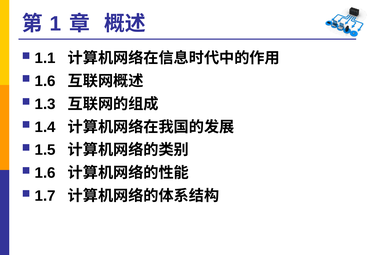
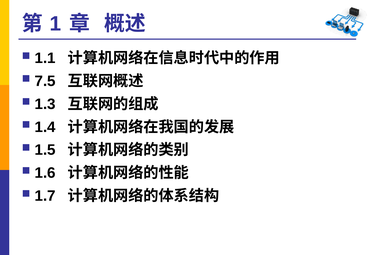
1.6: 1.6 -> 7.5 (45, 81)
